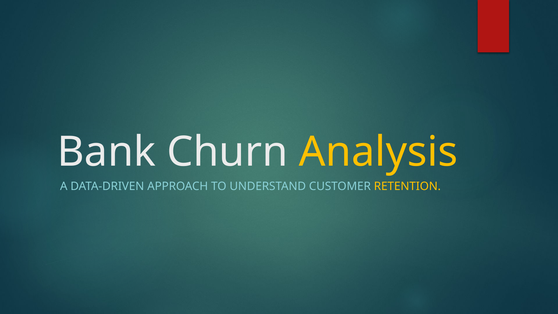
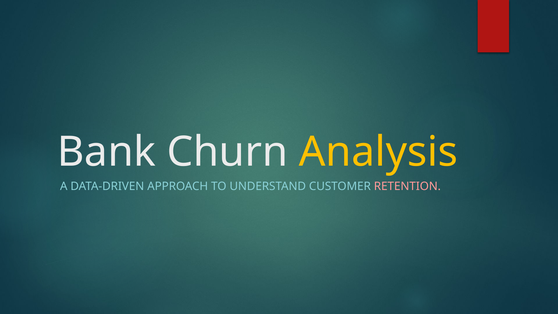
RETENTION colour: yellow -> pink (407, 186)
